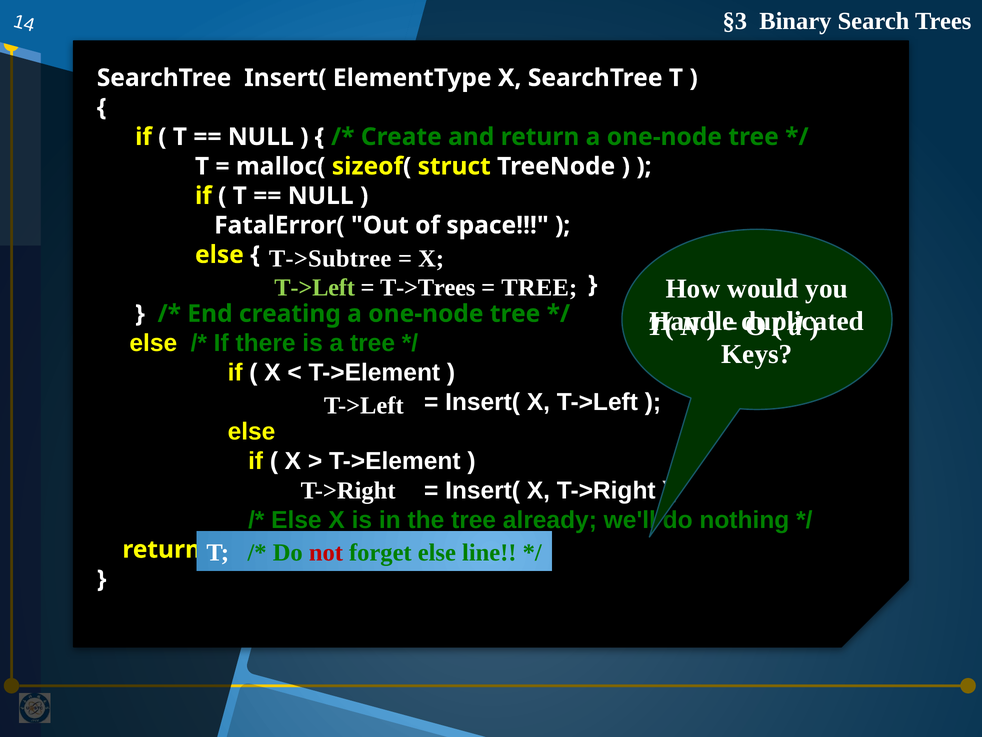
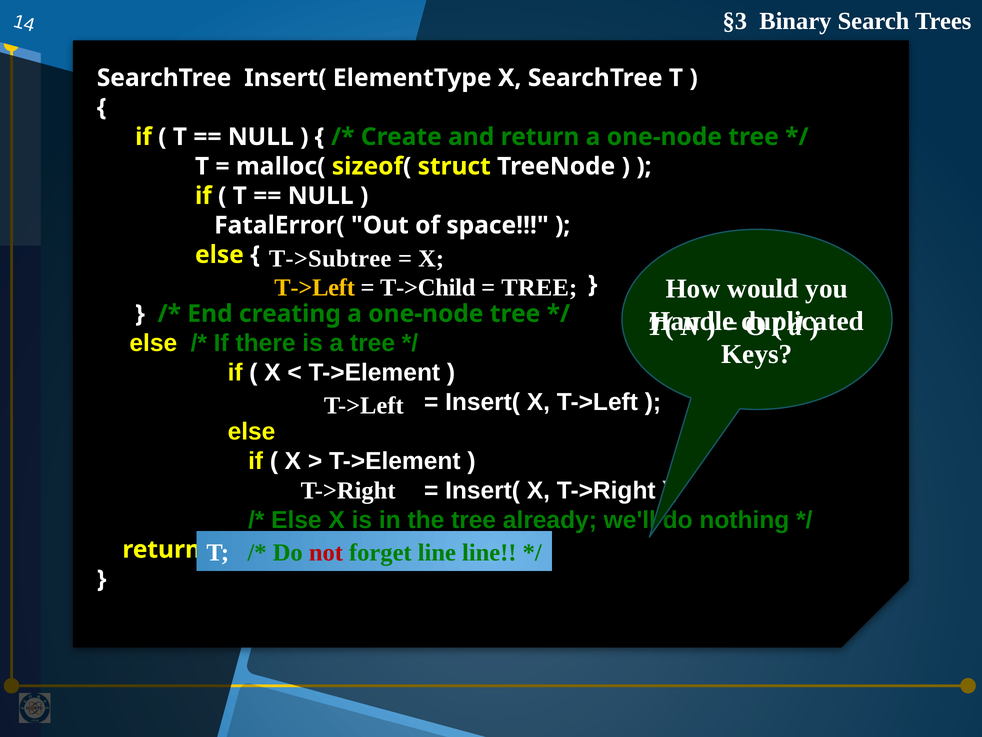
T->Left colour: light green -> yellow (315, 288)
T->Trees: T->Trees -> T->Child (428, 288)
forget else: else -> line (437, 552)
